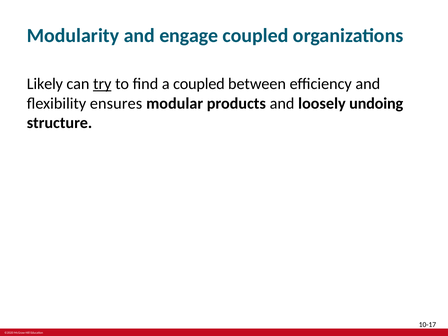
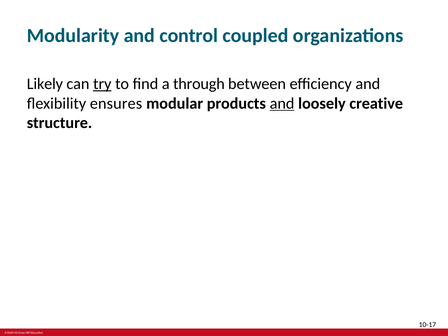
engage: engage -> control (189, 36)
a coupled: coupled -> through (199, 84)
and underline: none -> present (282, 103)
undoing: undoing -> creative (376, 103)
